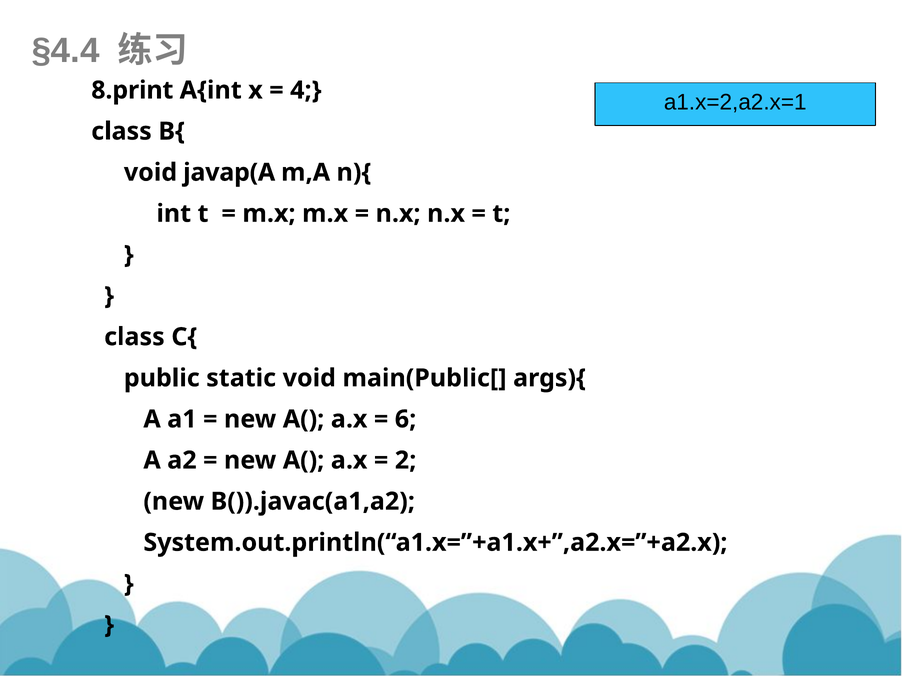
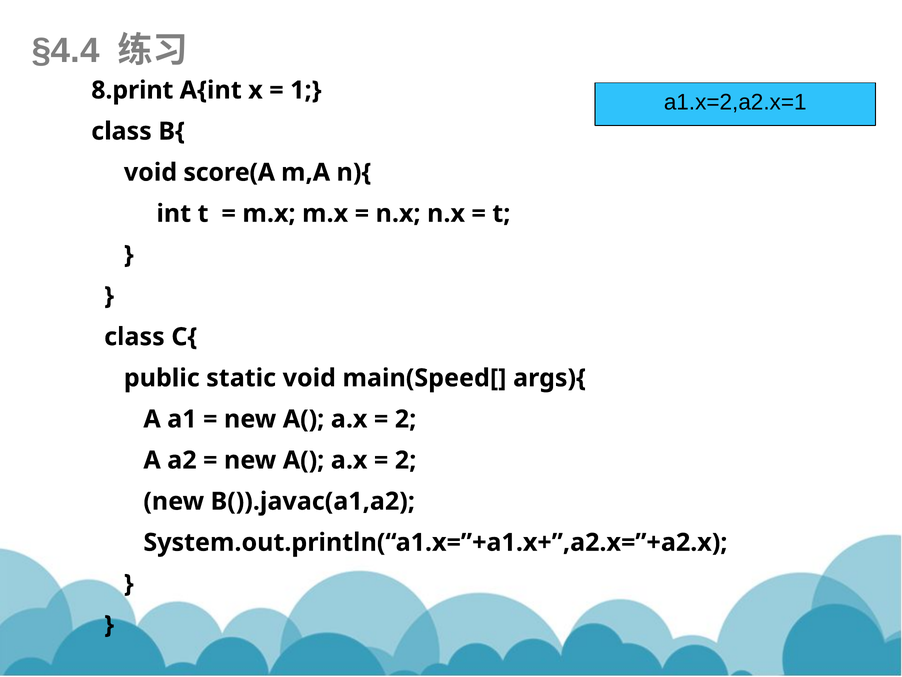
4: 4 -> 1 (306, 90)
javap(A: javap(A -> score(A (229, 172)
main(Public[: main(Public[ -> main(Speed[ (424, 378)
6: 6 -> 2 (406, 419)
